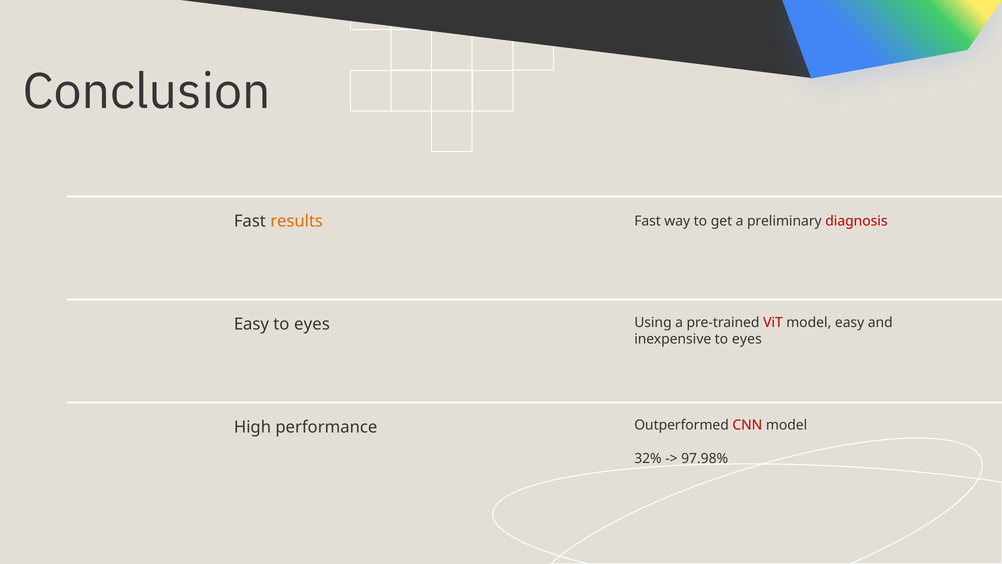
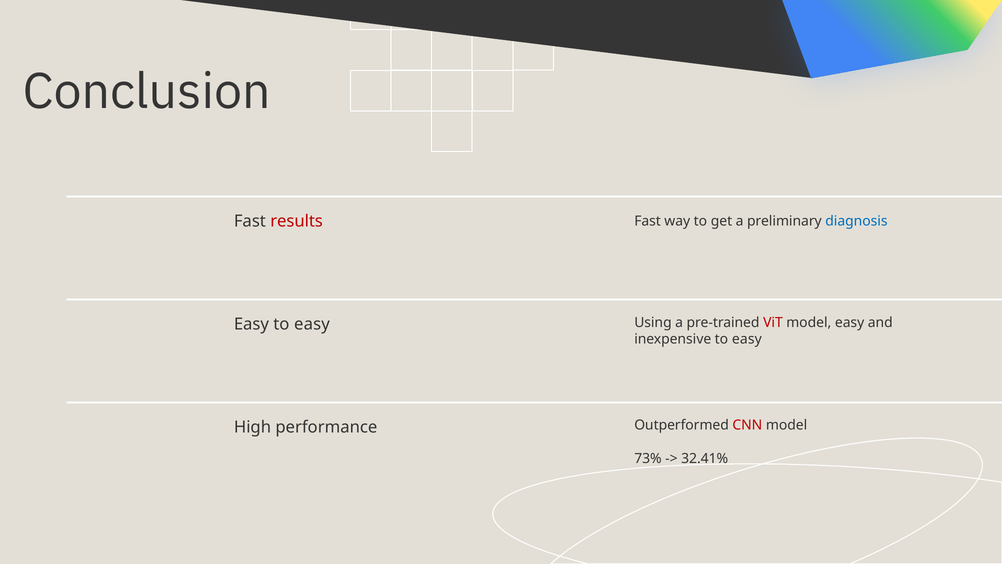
results colour: orange -> red (297, 221)
diagnosis colour: red -> blue (856, 221)
Easy to eyes: eyes -> easy (312, 324)
inexpensive to eyes: eyes -> easy (747, 339)
32%: 32% -> 73% (648, 458)
97.98%: 97.98% -> 32.41% (705, 458)
